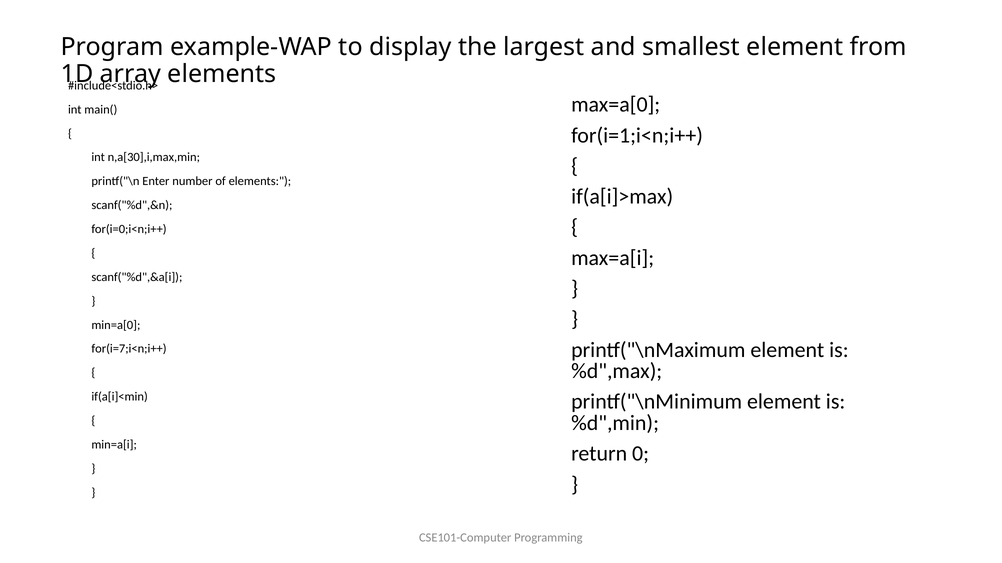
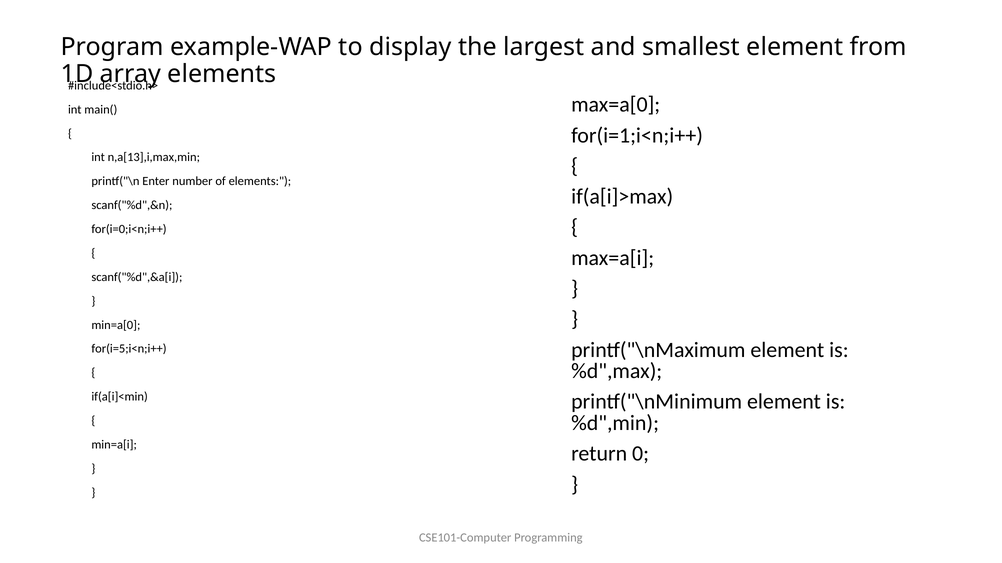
n,a[30],i,max,min: n,a[30],i,max,min -> n,a[13],i,max,min (154, 158)
for(i=7;i<n;i++: for(i=7;i<n;i++ -> for(i=5;i<n;i++ (129, 349)
